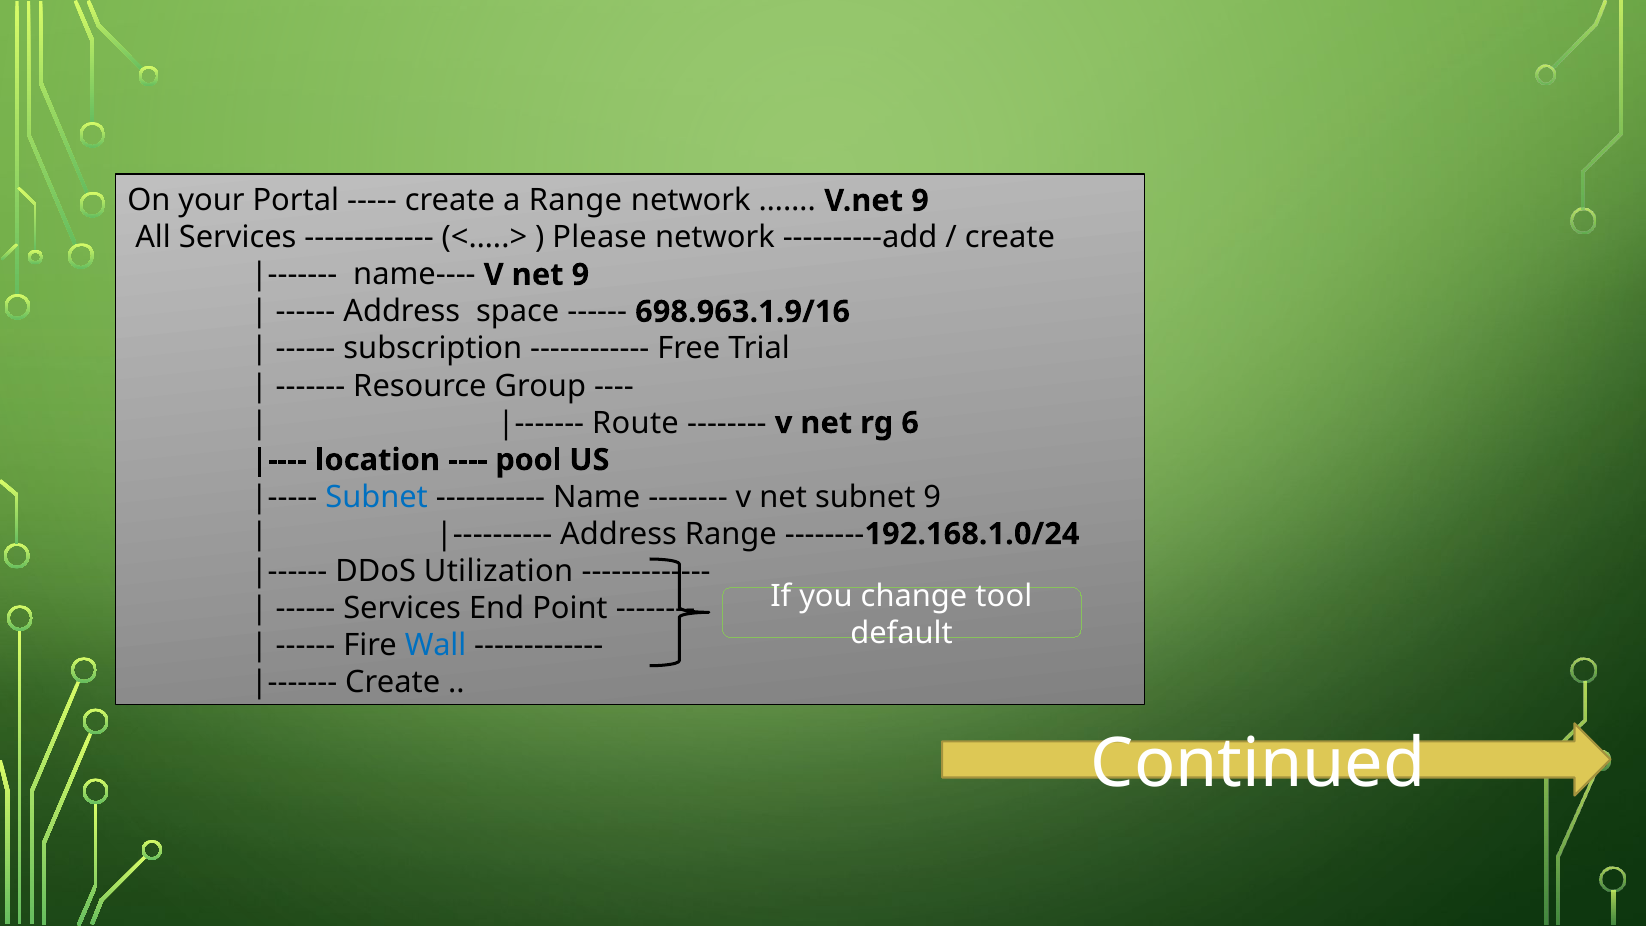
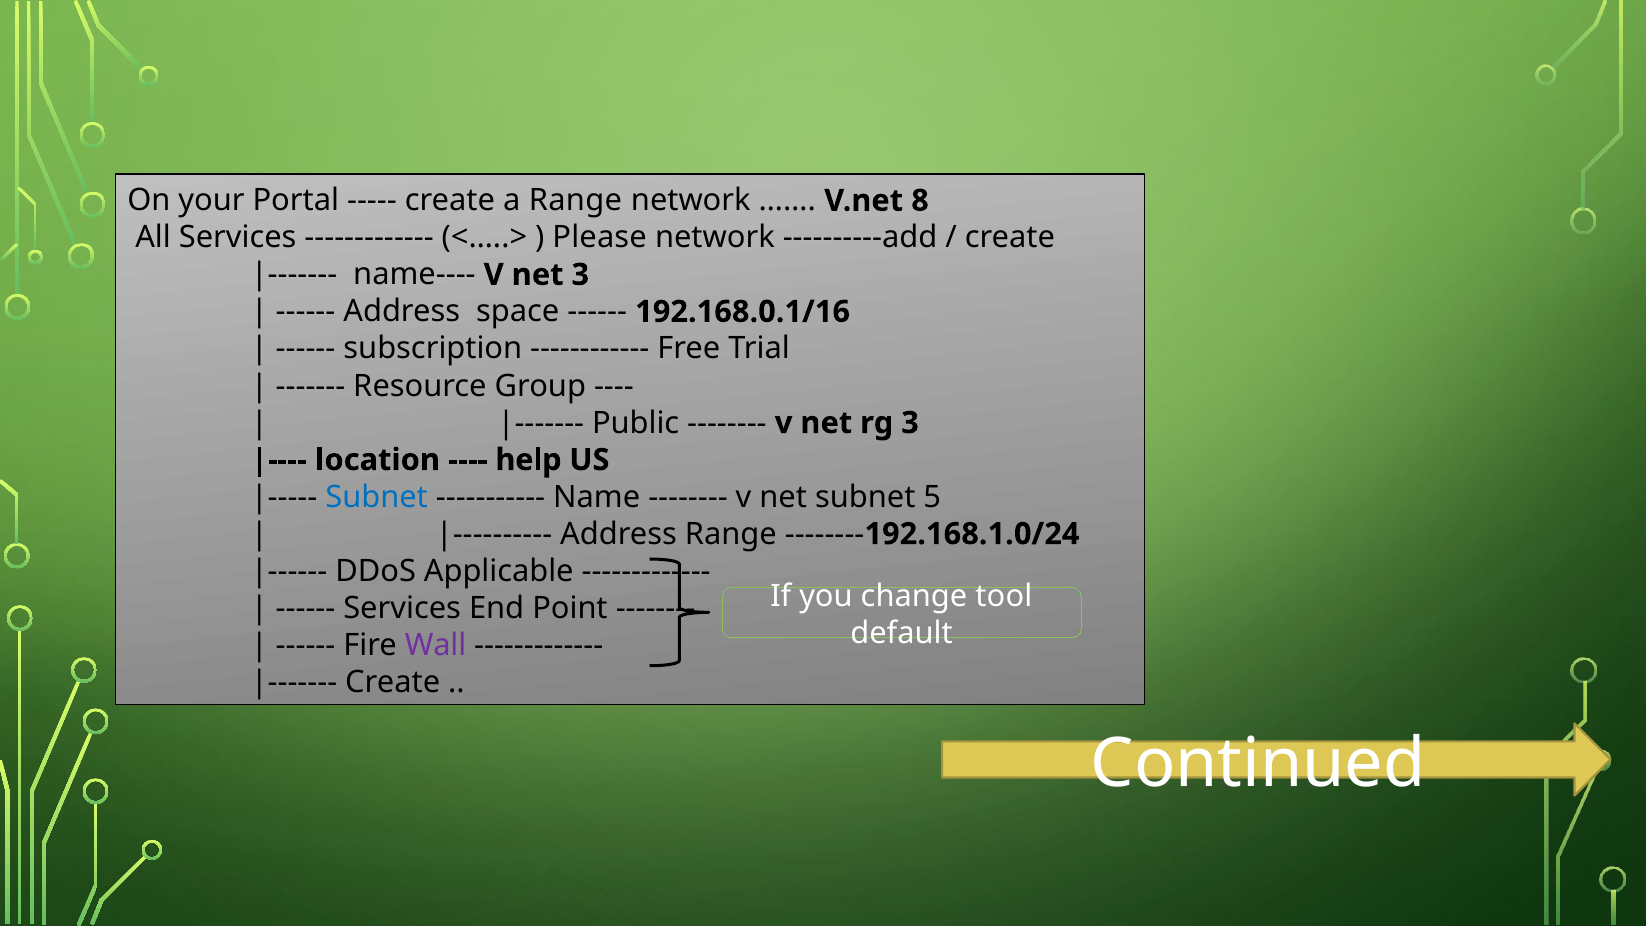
V.net 9: 9 -> 8 (920, 201)
net 9: 9 -> 3 (580, 275)
698.963.1.9/16: 698.963.1.9/16 -> 192.168.0.1/16 (743, 312)
Route: Route -> Public (636, 423)
rg 6: 6 -> 3 (910, 423)
pool: pool -> help (529, 460)
subnet 9: 9 -> 5 (932, 497)
Utilization: Utilization -> Applicable (499, 571)
Wall colour: blue -> purple (436, 645)
